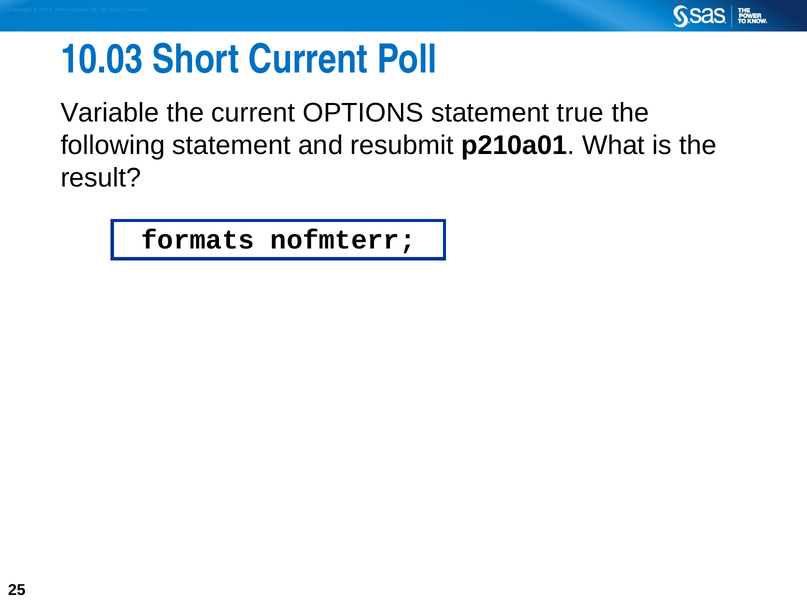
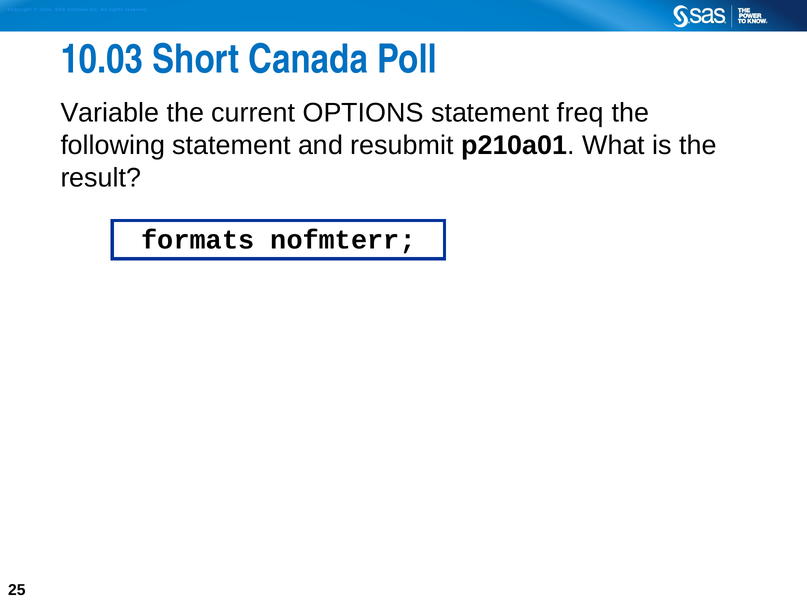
Short Current: Current -> Canada (308, 59)
true: true -> freq (580, 113)
